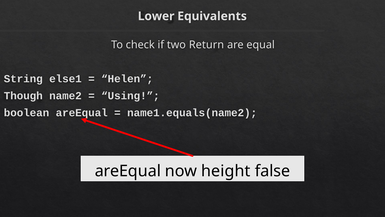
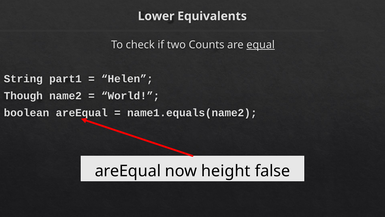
Return: Return -> Counts (207, 45)
equal underline: none -> present (261, 45)
else1: else1 -> part1 (65, 79)
Using: Using -> World (130, 96)
